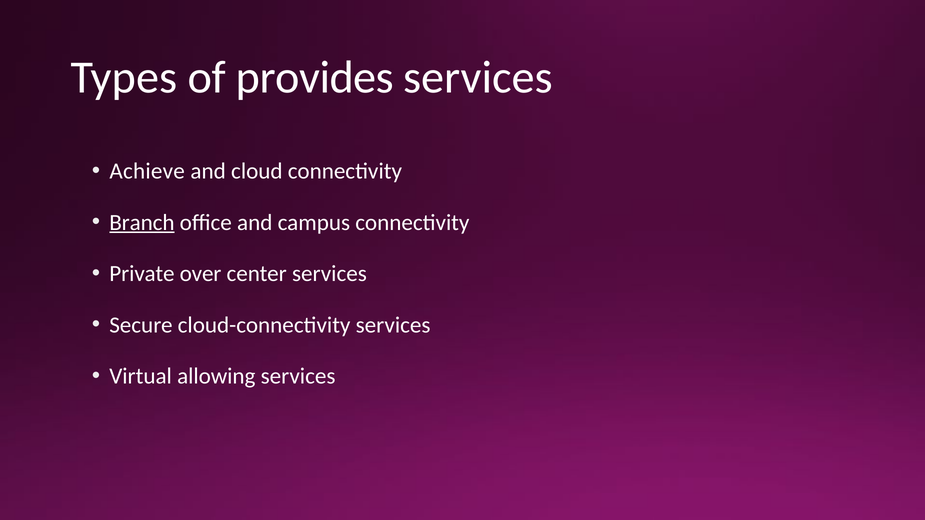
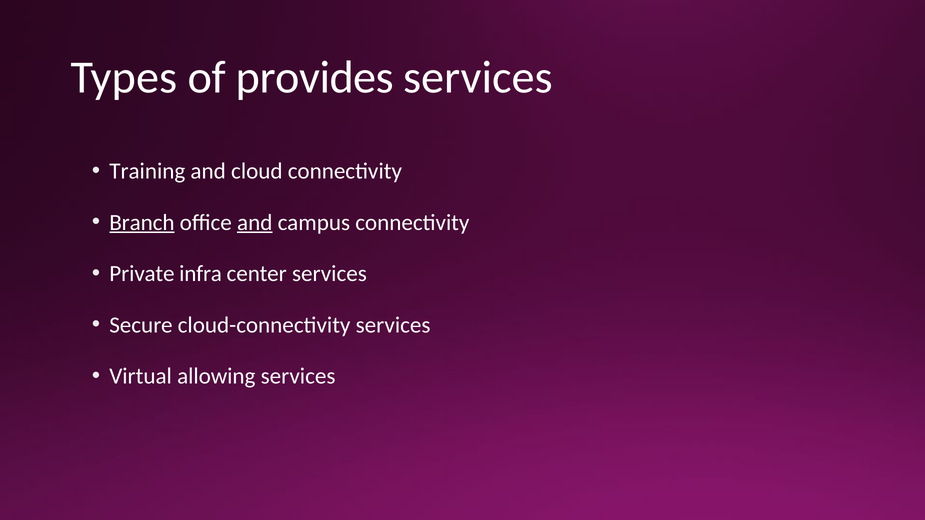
Achieve: Achieve -> Training (147, 171)
and underline: none -> present (255, 223)
over: over -> infra (201, 274)
